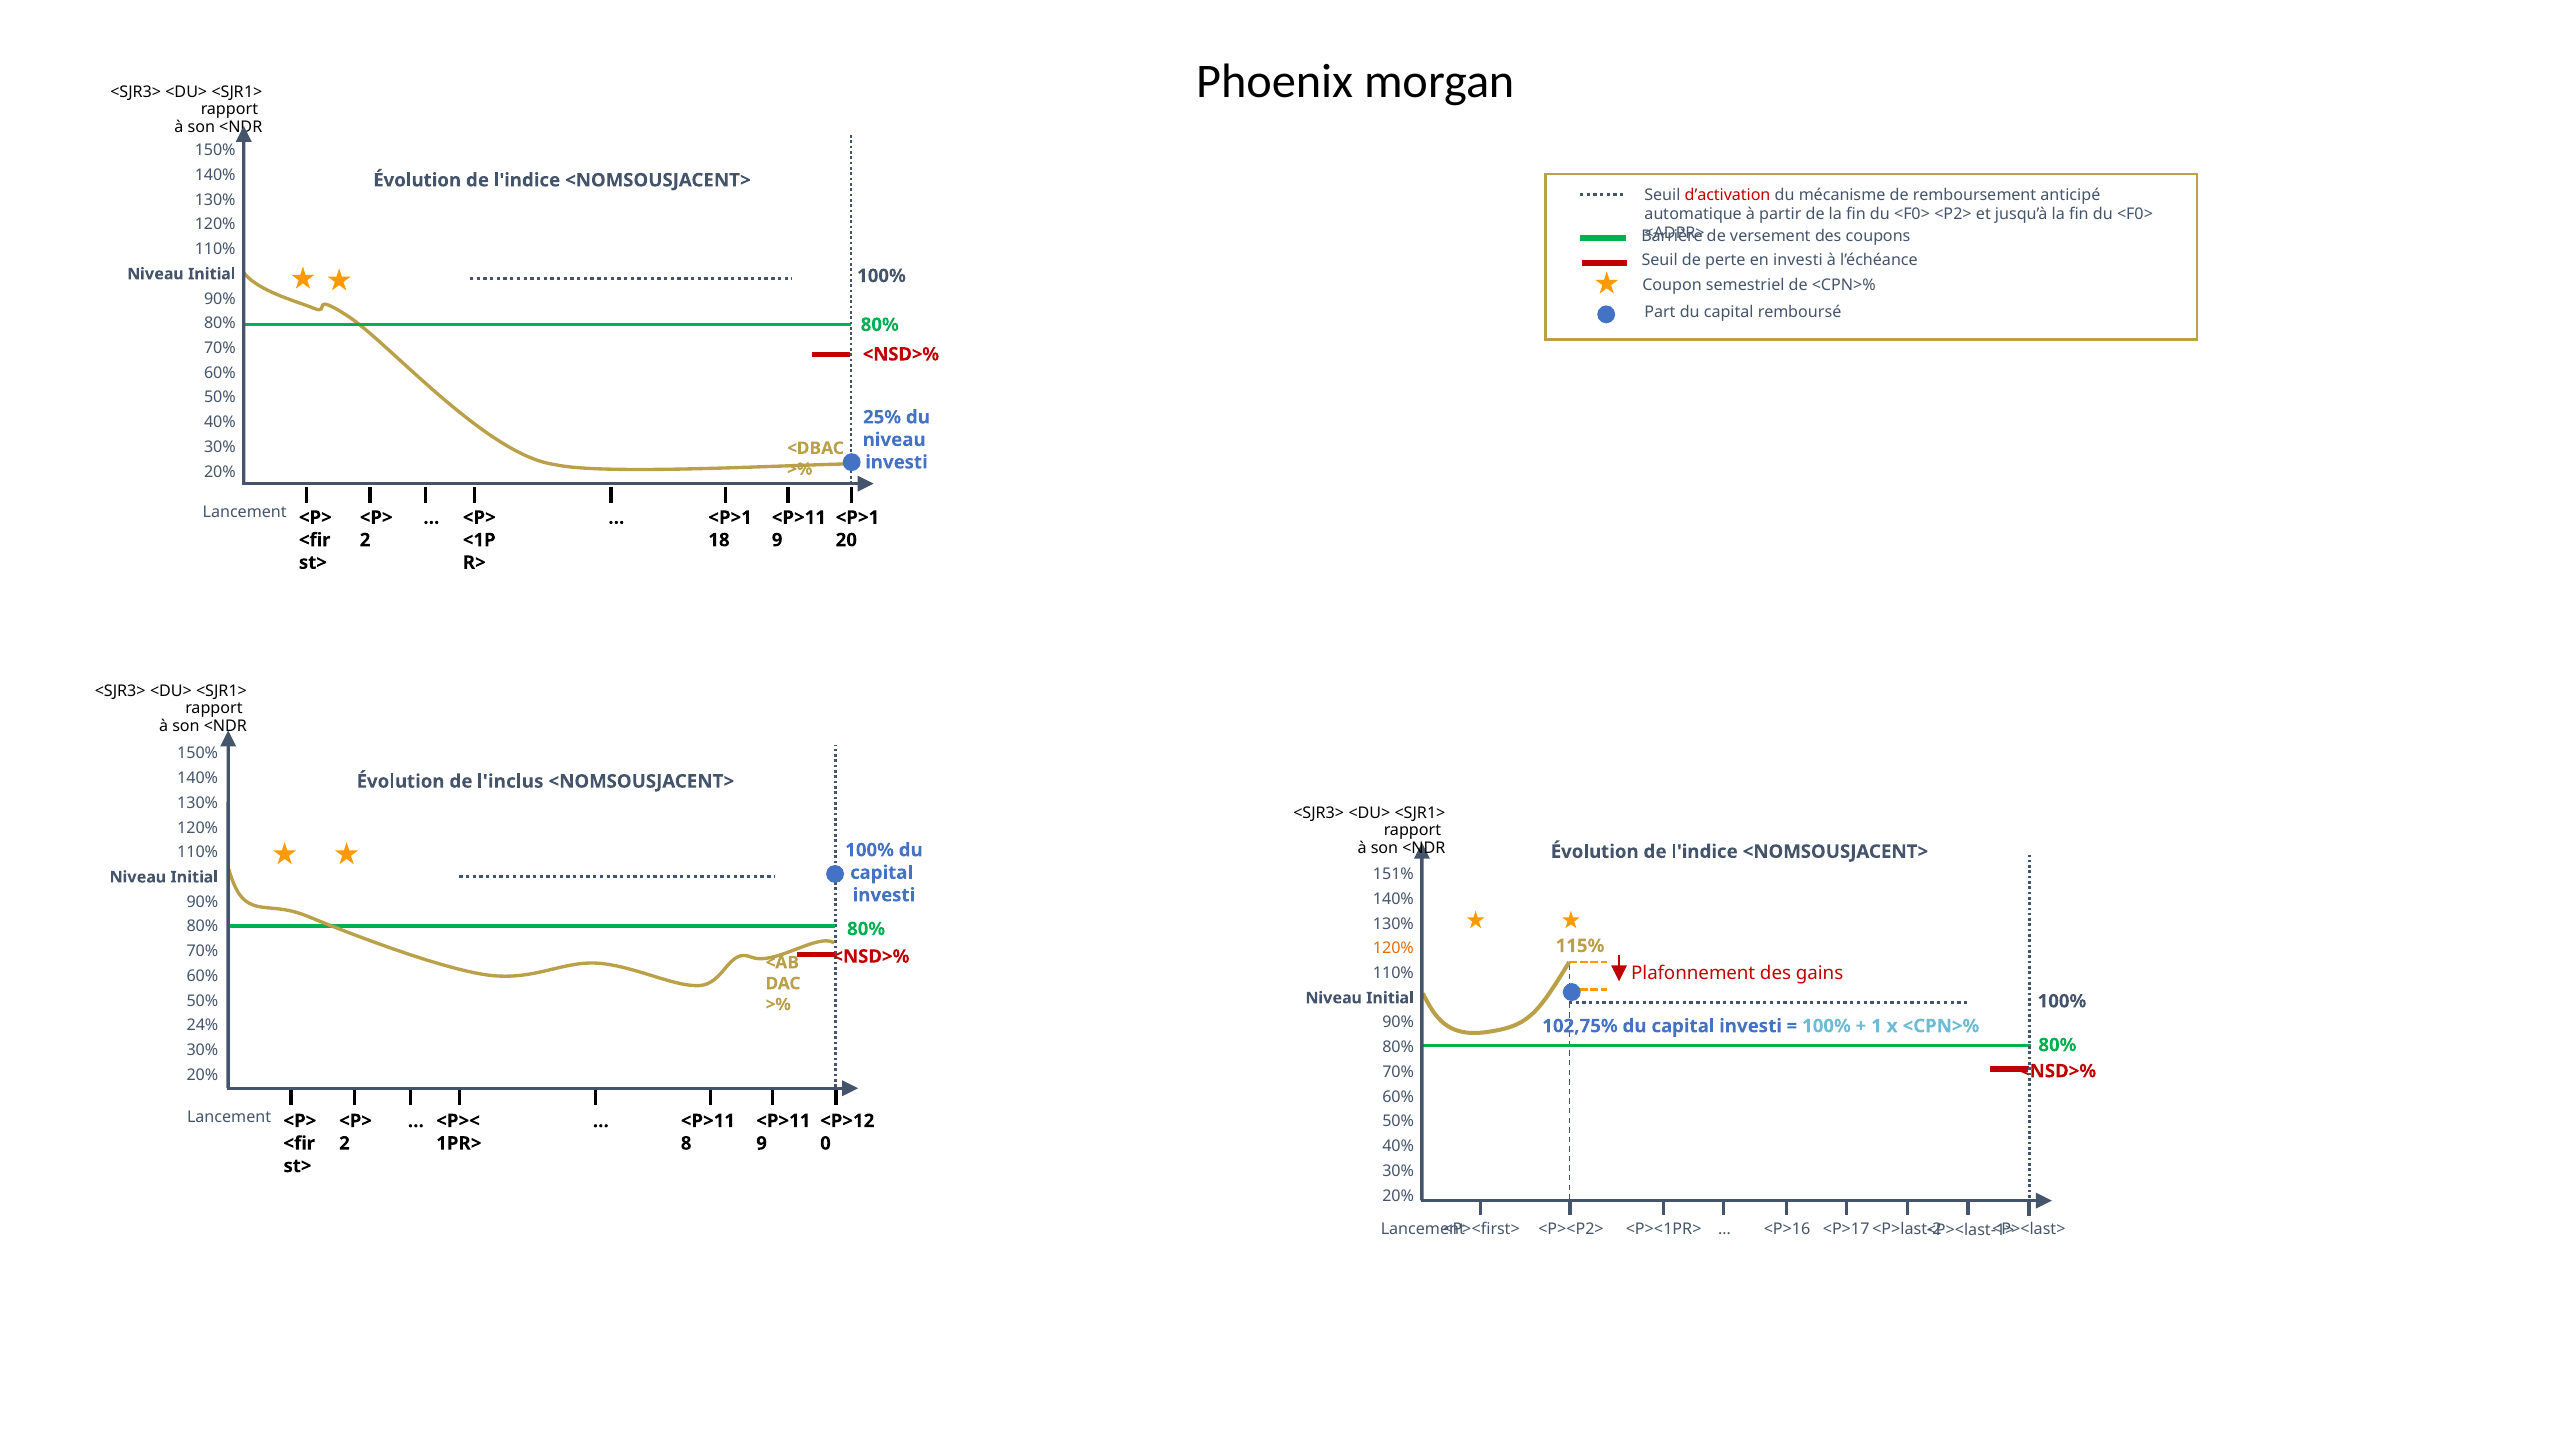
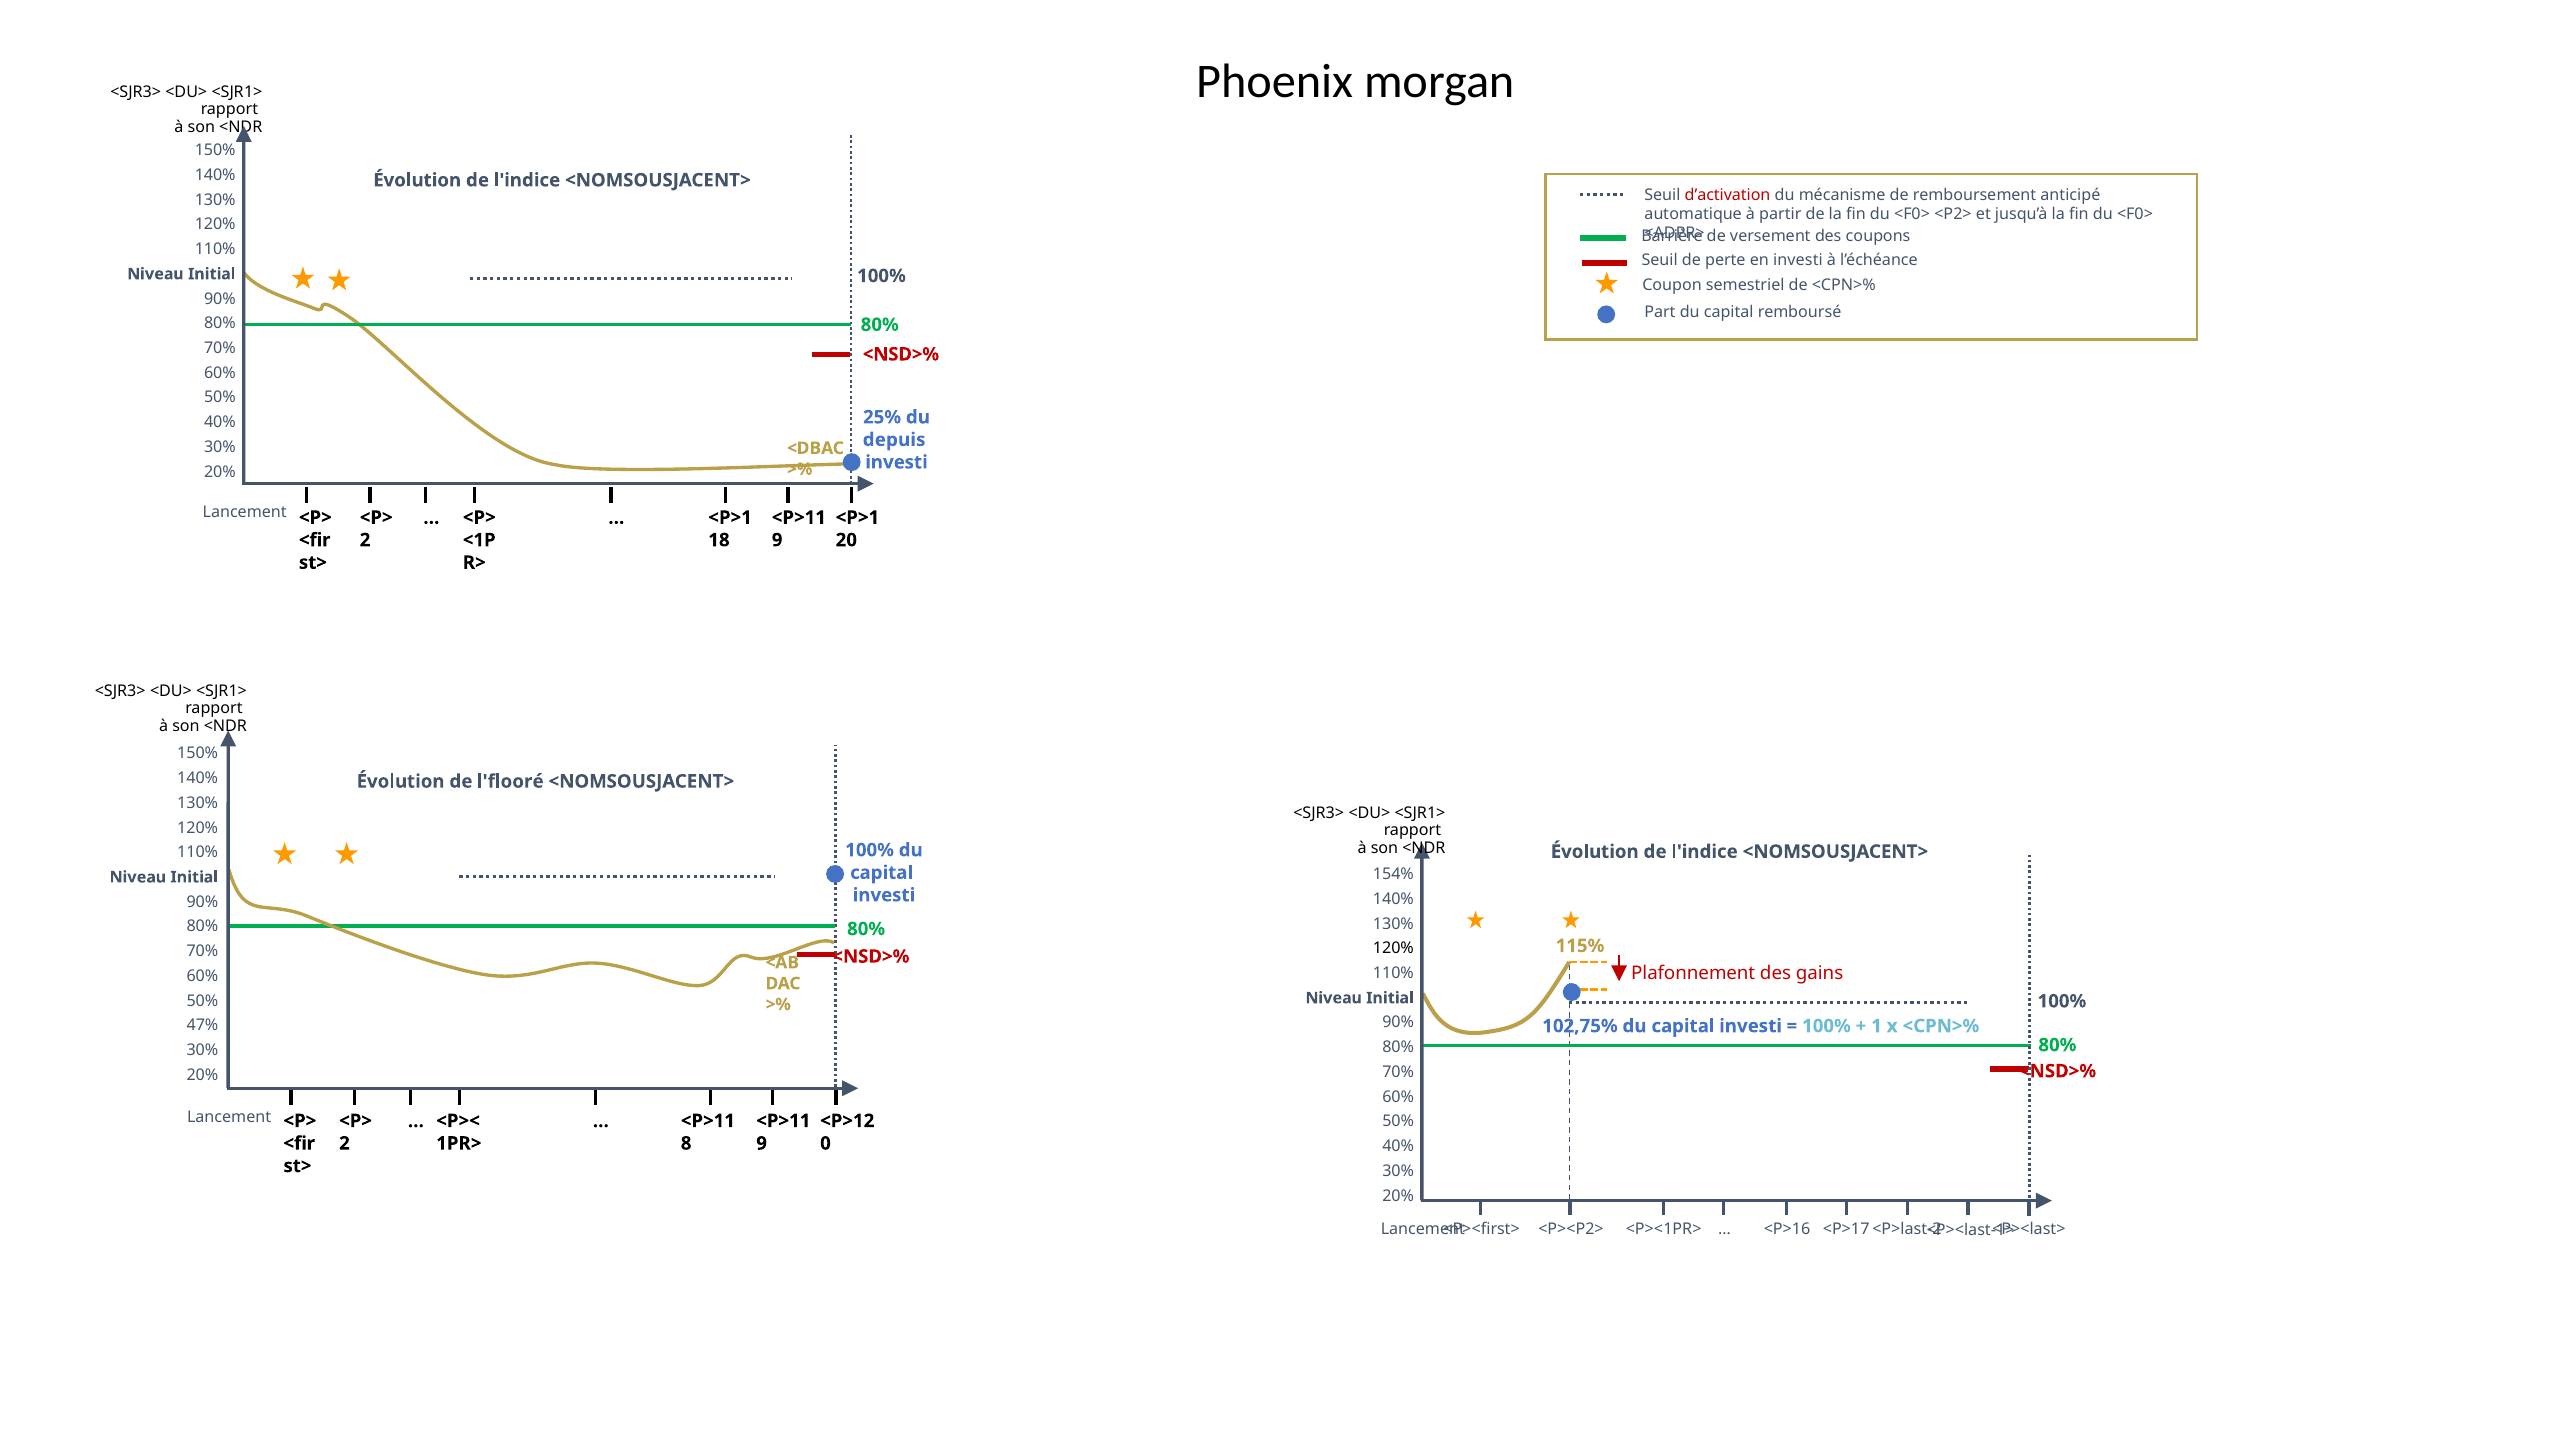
niveau: niveau -> depuis (894, 440)
l'inclus: l'inclus -> l'flooré (510, 781)
151%: 151% -> 154% (1393, 874)
120% colour: orange -> black (1393, 949)
24%: 24% -> 47% (202, 1025)
